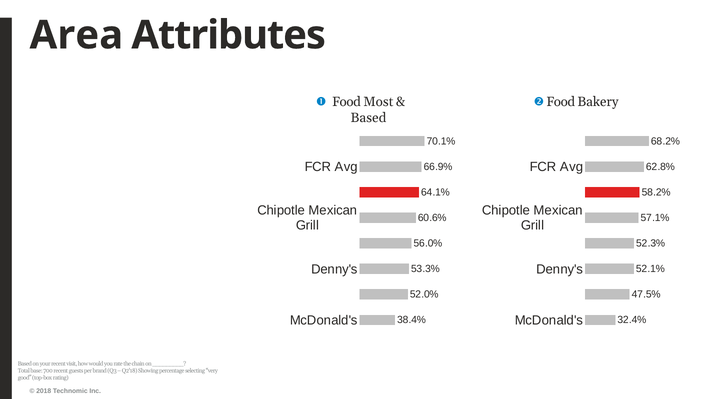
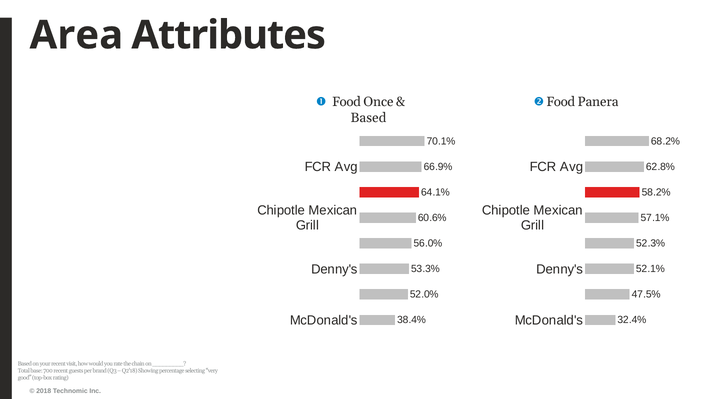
Most: Most -> Once (378, 102)
Bakery: Bakery -> Panera (598, 102)
